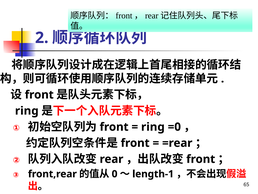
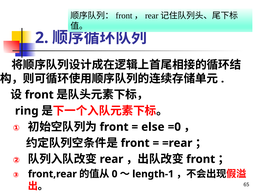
ring: ring -> else (153, 127)
